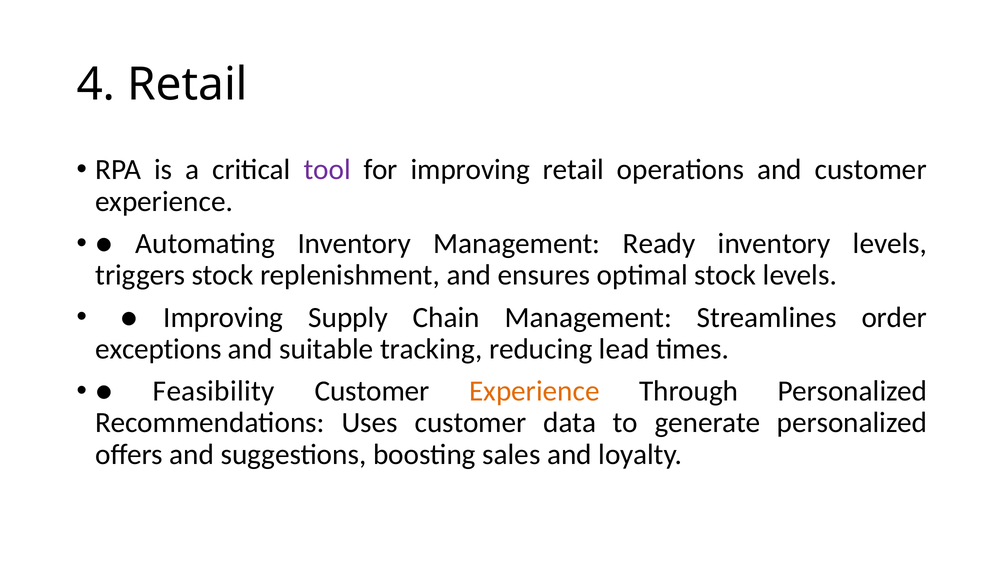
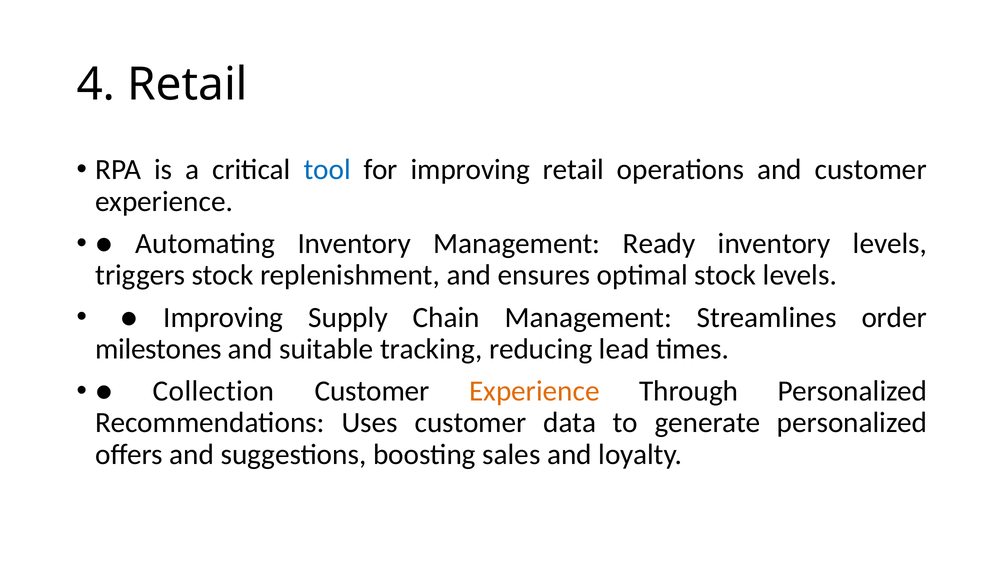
tool colour: purple -> blue (327, 170)
exceptions: exceptions -> milestones (159, 349)
Feasibility: Feasibility -> Collection (214, 391)
